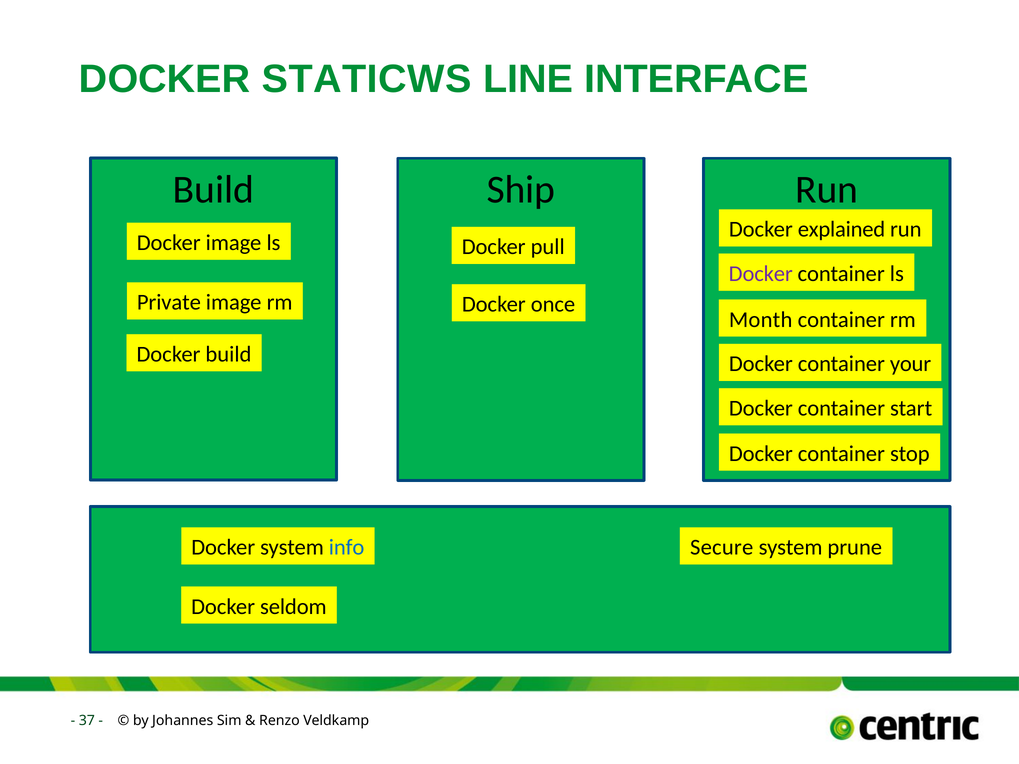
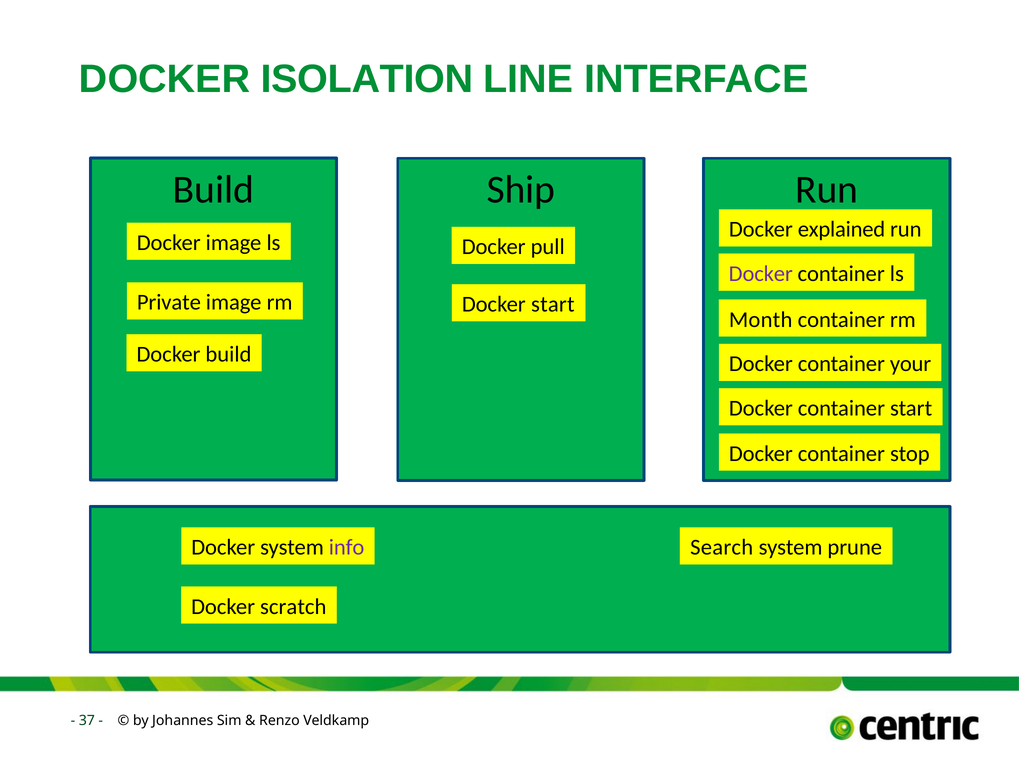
STATICWS: STATICWS -> ISOLATION (367, 79)
Docker once: once -> start (553, 304)
info colour: blue -> purple (347, 548)
Secure: Secure -> Search (722, 548)
seldom: seldom -> scratch (293, 607)
